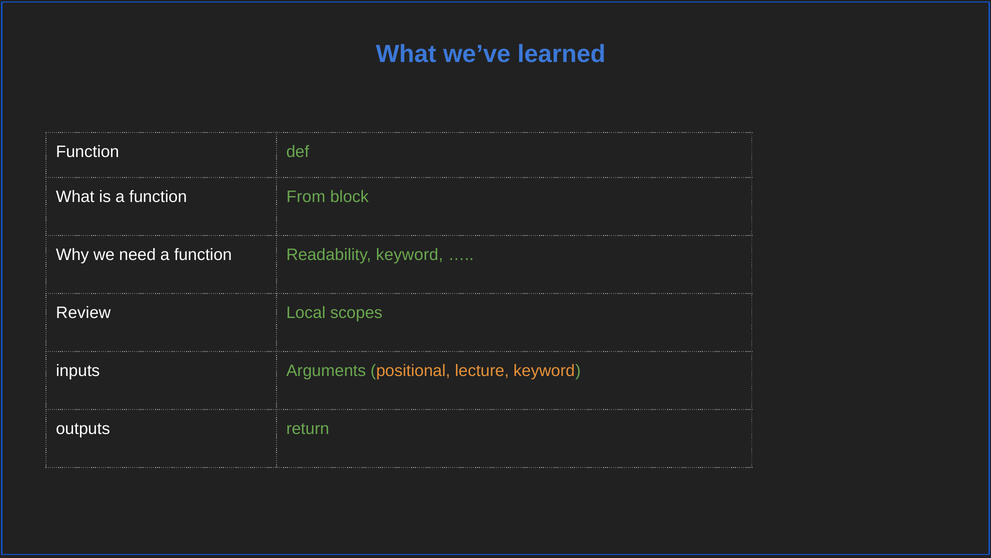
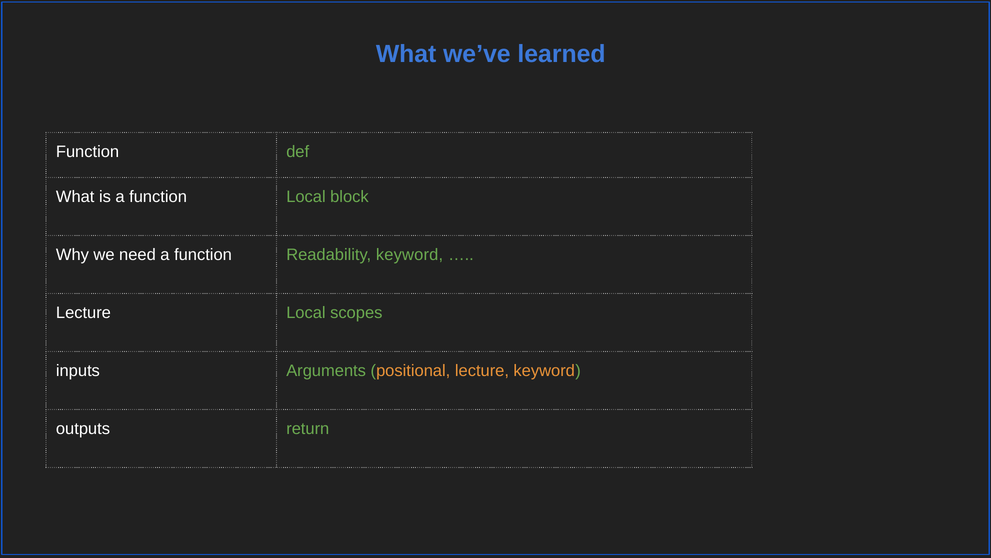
function From: From -> Local (306, 197)
Review: Review -> Lecture (83, 313)
